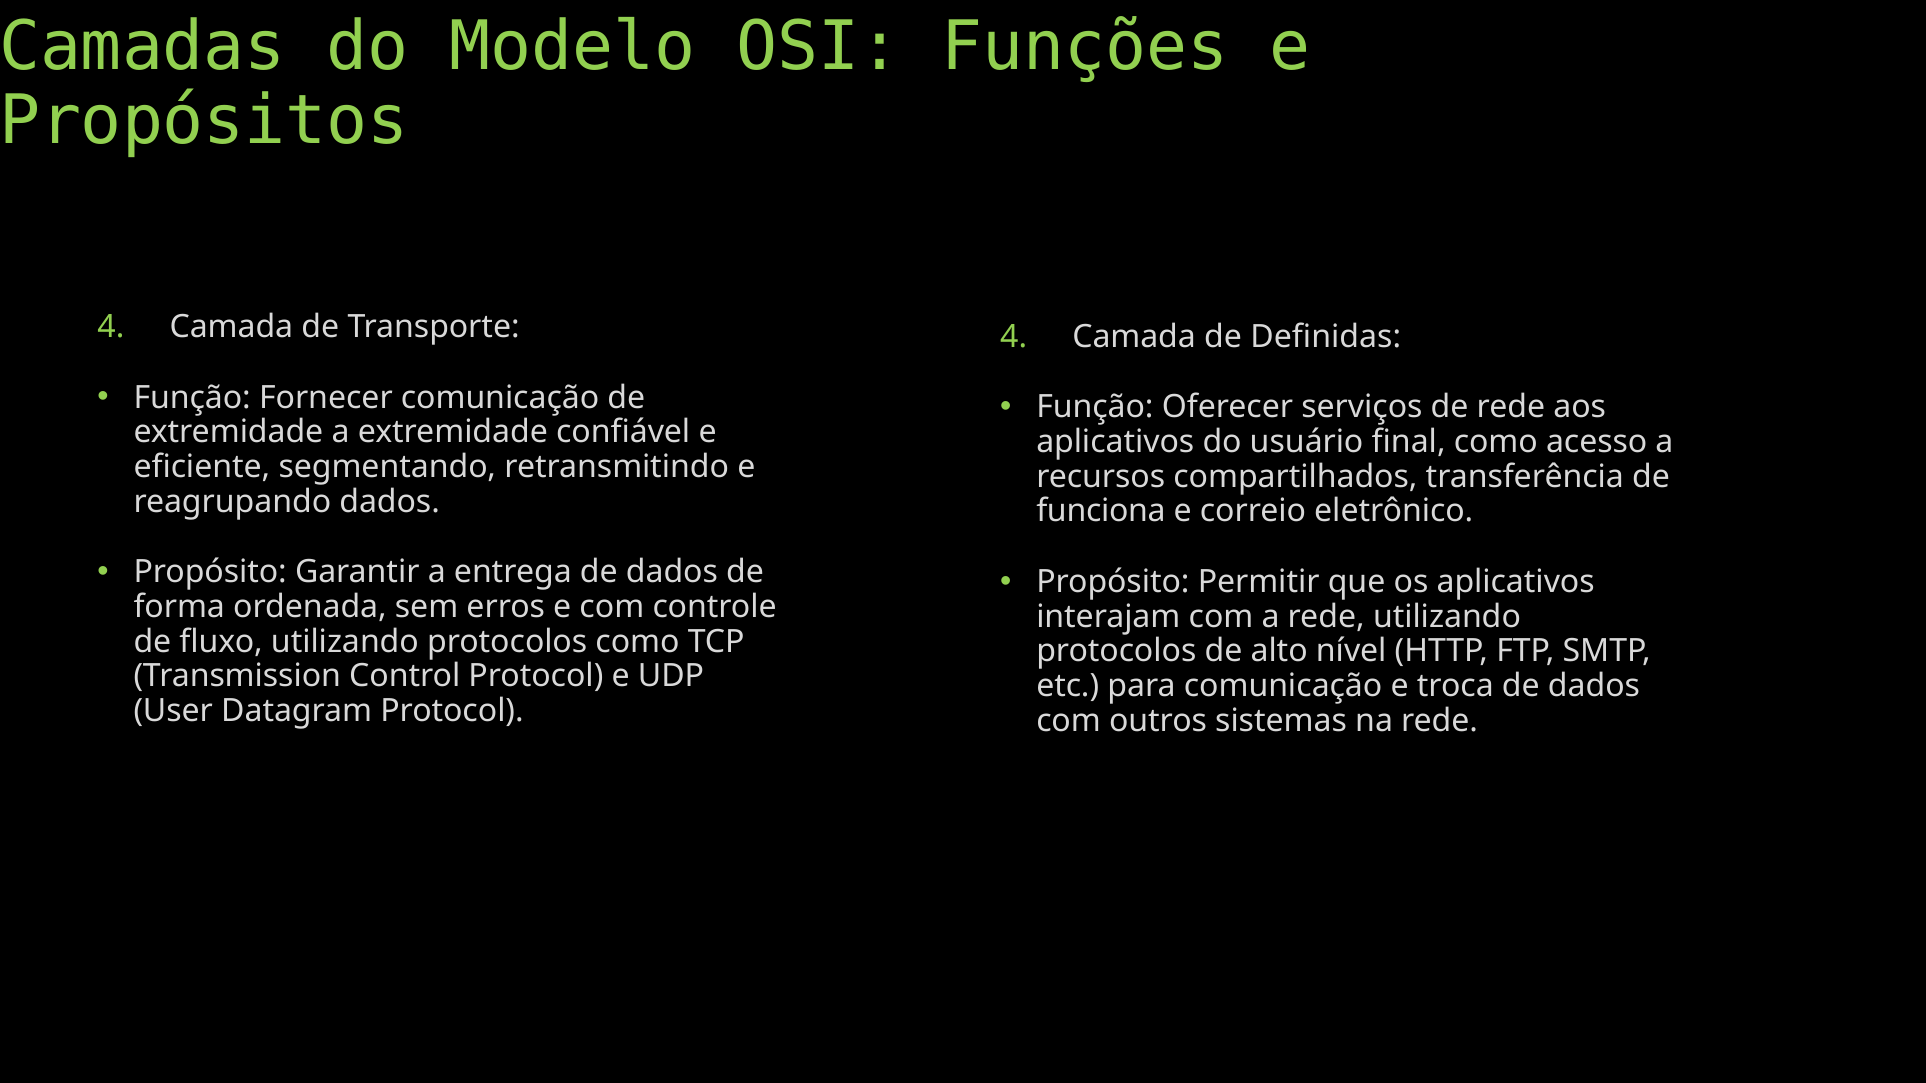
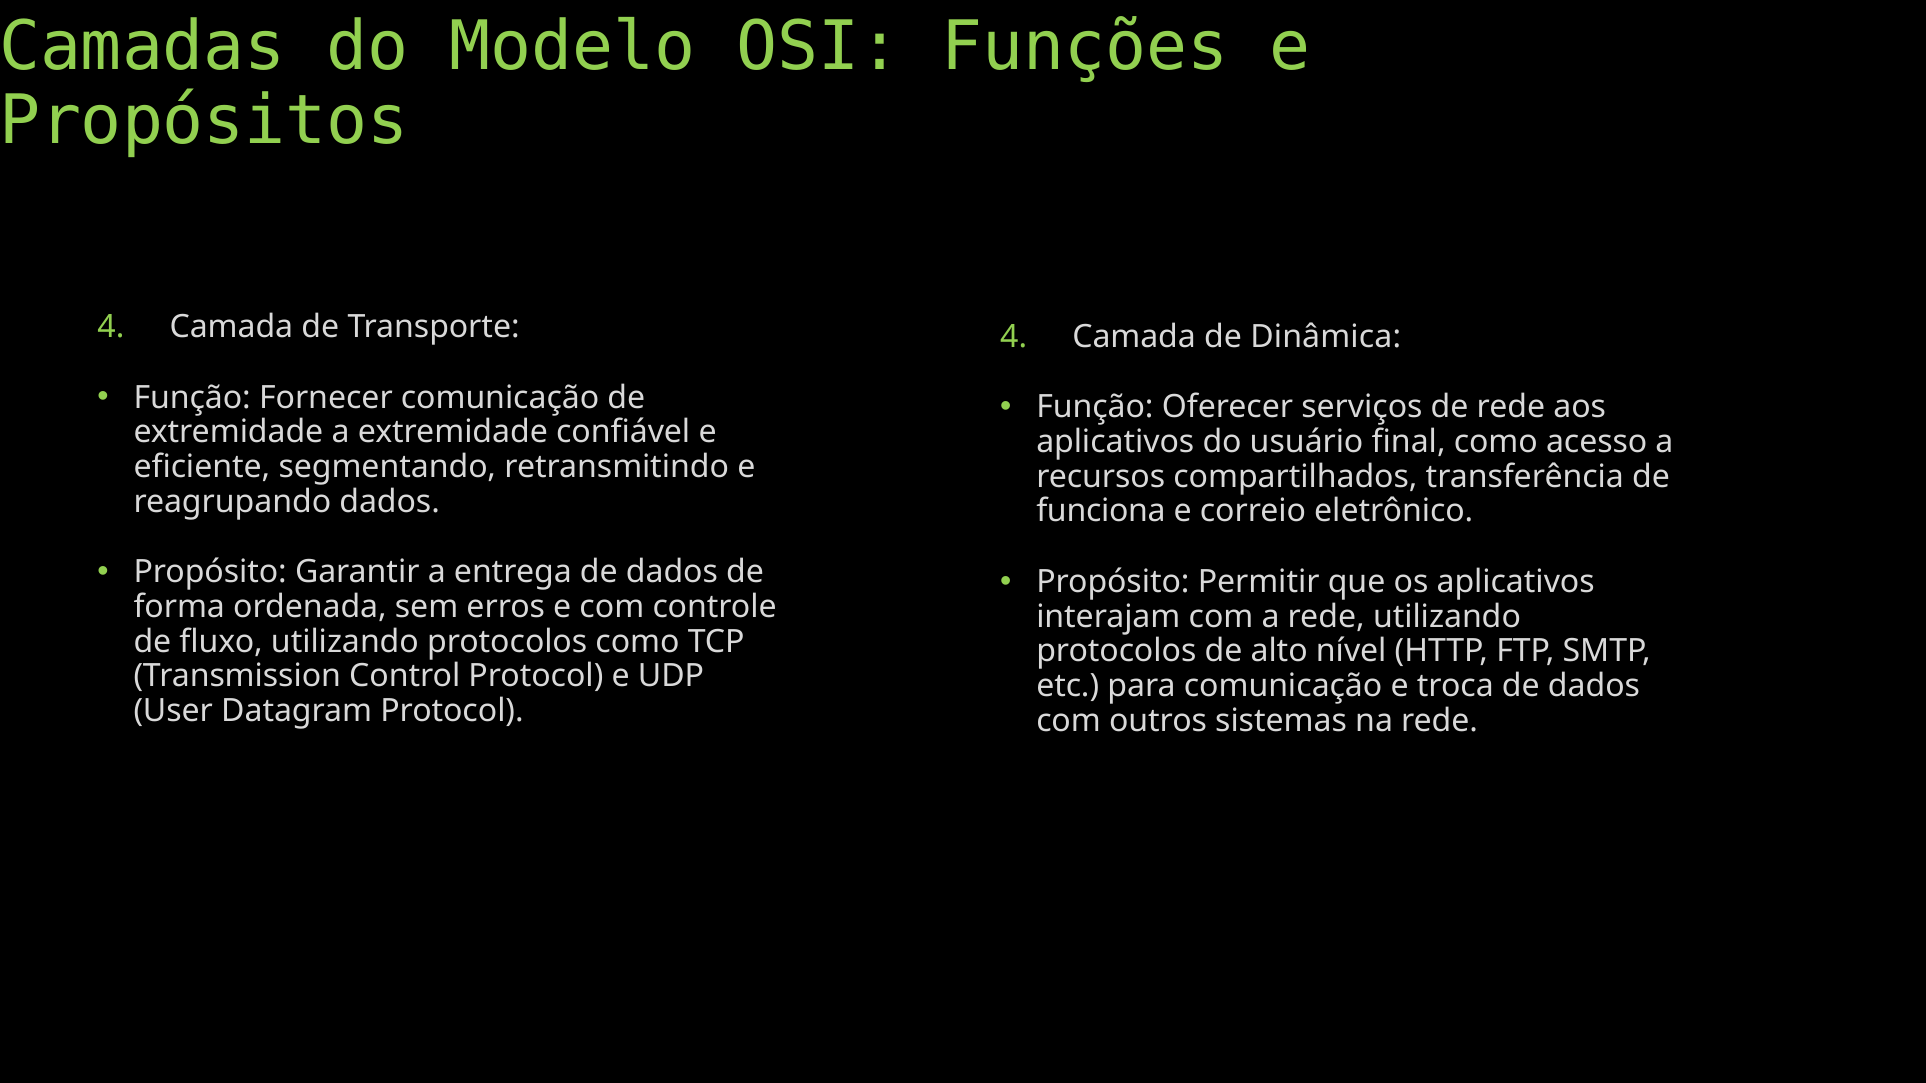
Definidas: Definidas -> Dinâmica (1326, 337)
